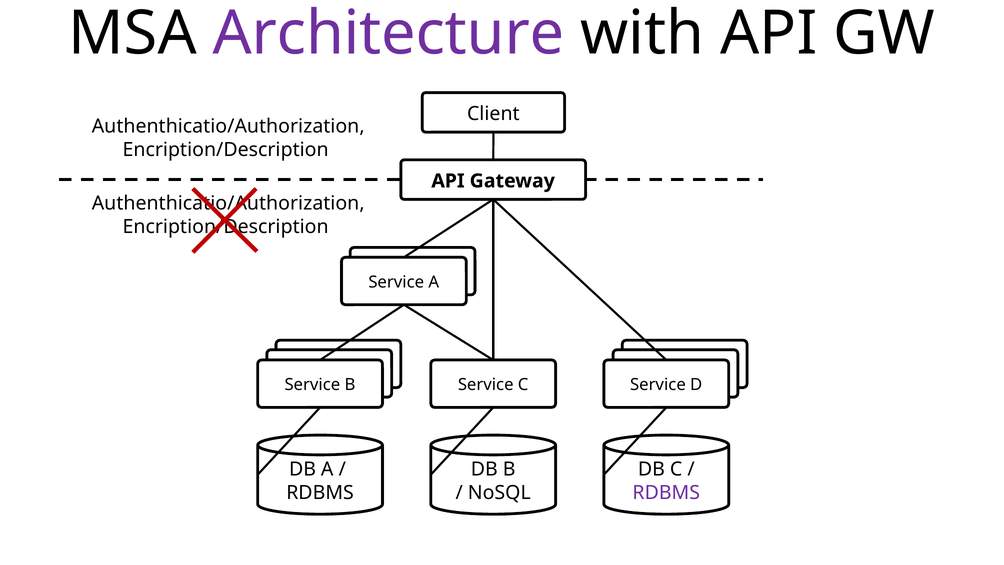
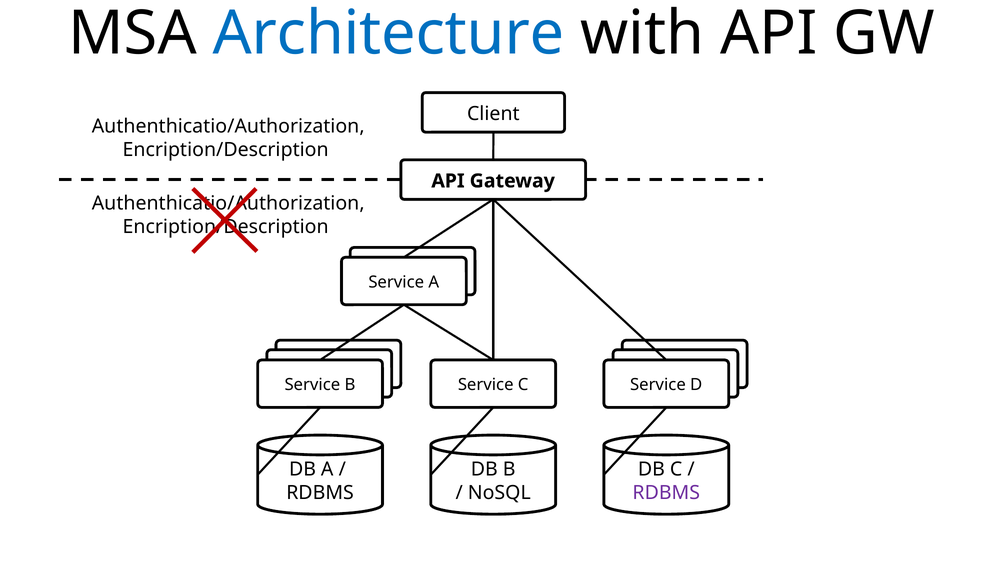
Architecture colour: purple -> blue (389, 33)
